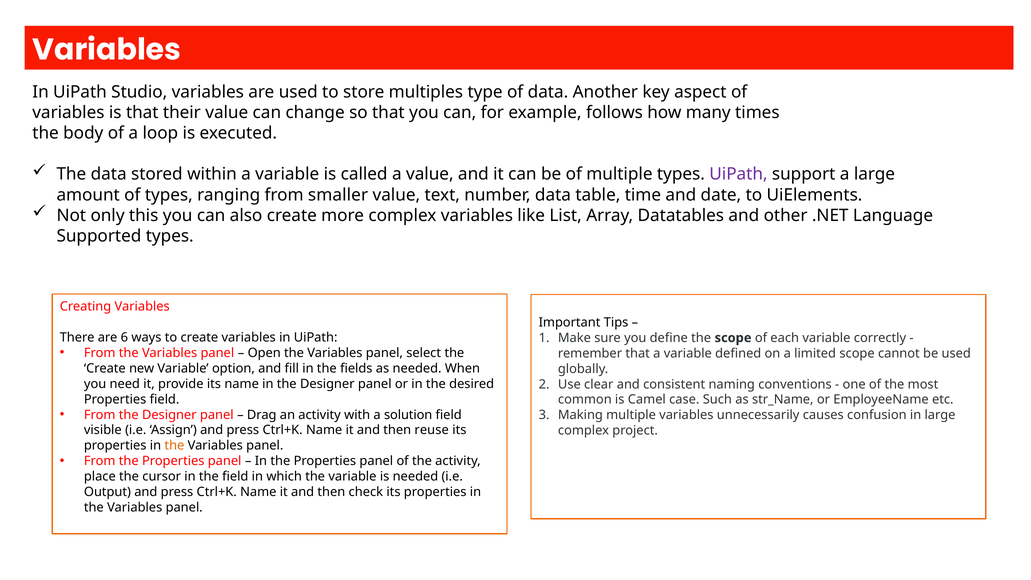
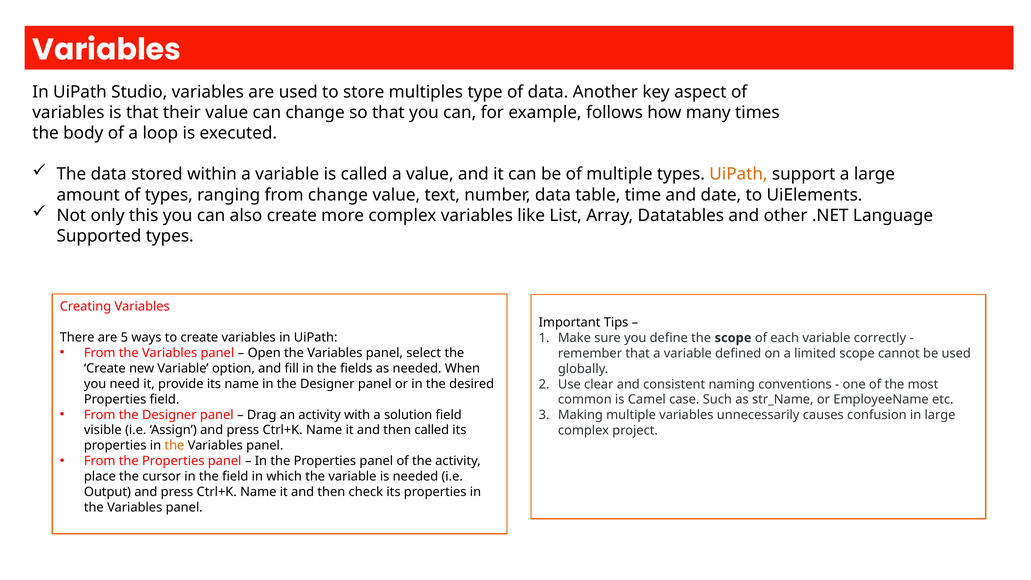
UiPath colour: purple -> orange (738, 174)
from smaller: smaller -> change (338, 195)
6: 6 -> 5 (124, 337)
then reuse: reuse -> called (432, 430)
